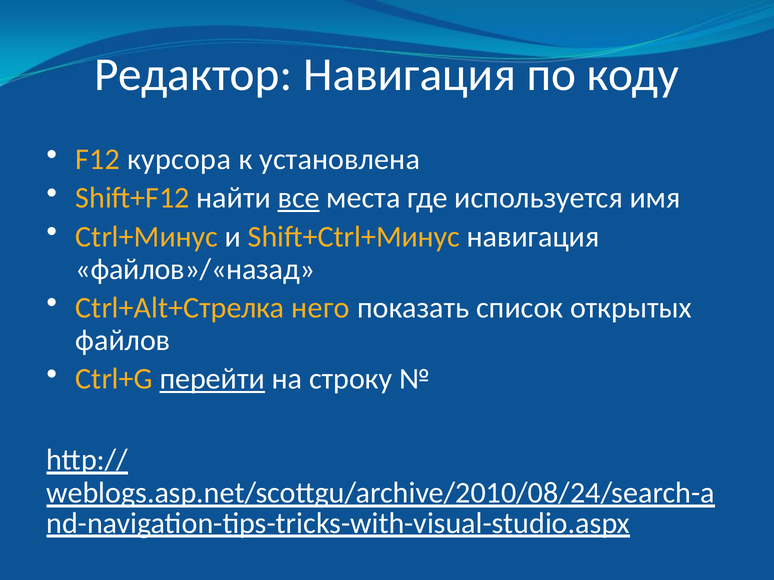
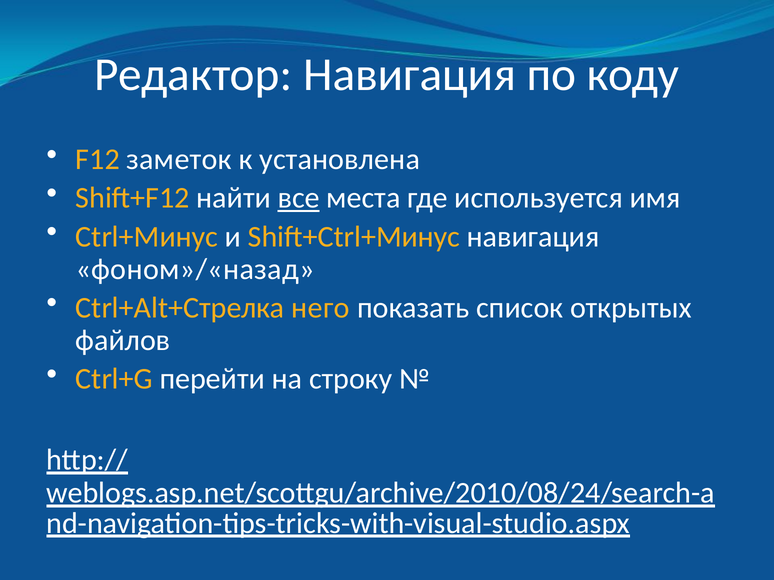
курсора: курсора -> заметок (179, 159)
файлов»/«назад: файлов»/«назад -> фоном»/«назад (195, 269)
перейти underline: present -> none (212, 379)
